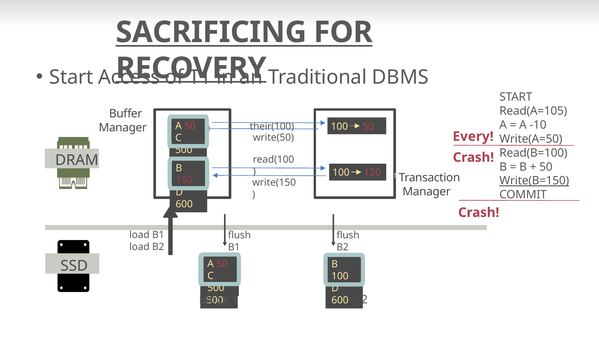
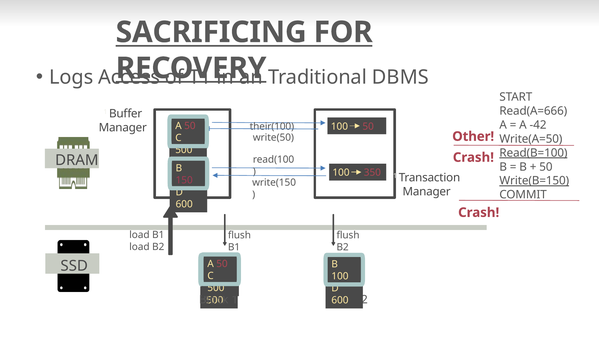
Start: Start -> Logs (71, 77)
Read(A=105: Read(A=105 -> Read(A=666 (533, 111)
-10: -10 -> -42 (538, 125)
Every: Every -> Other (473, 136)
Read(B=100 underline: none -> present (533, 153)
120: 120 -> 350 (372, 173)
